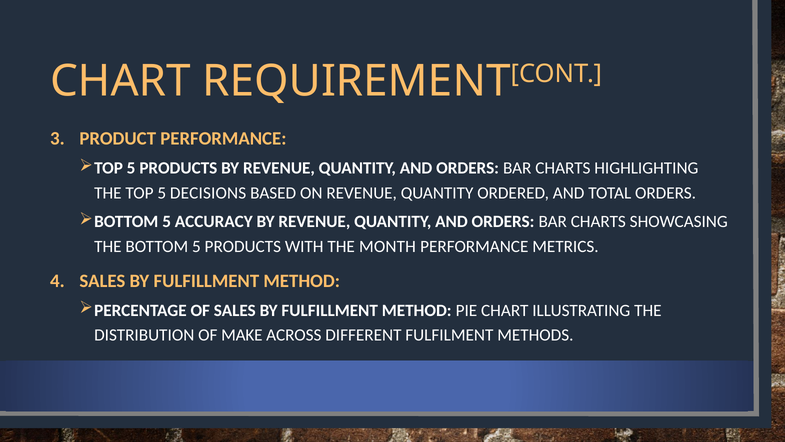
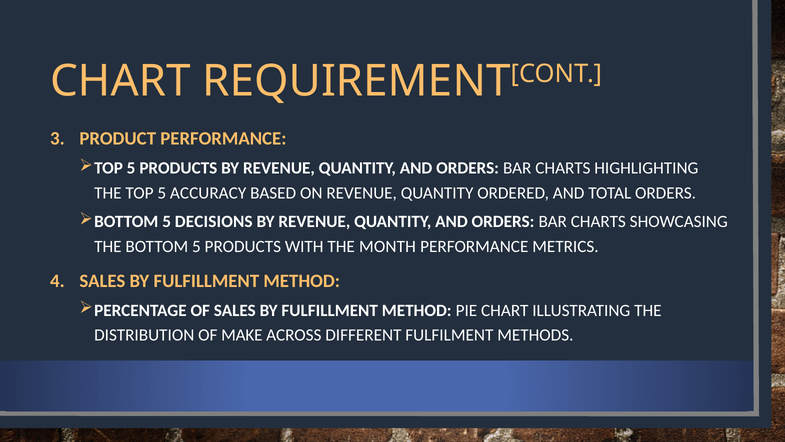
DECISIONS: DECISIONS -> ACCURACY (208, 193)
ACCURACY: ACCURACY -> DECISIONS (214, 221)
